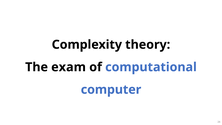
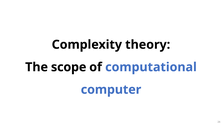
exam: exam -> scope (69, 67)
